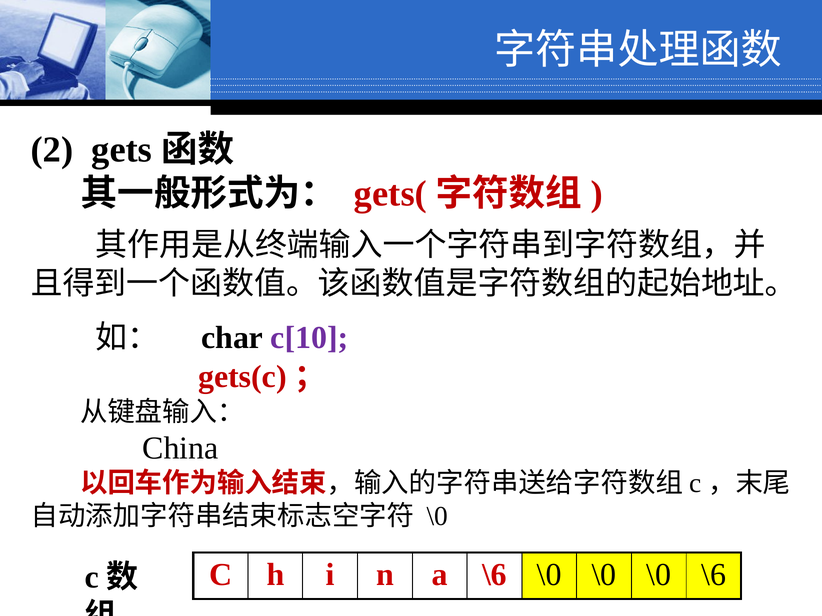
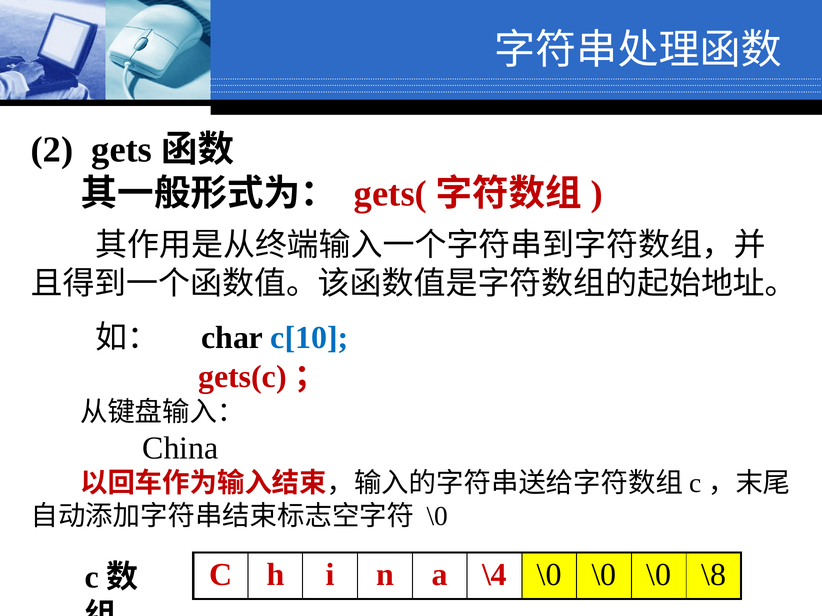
c[10 colour: purple -> blue (309, 338)
a \6: \6 -> \4 (494, 575)
\0 \6: \6 -> \8 (714, 575)
